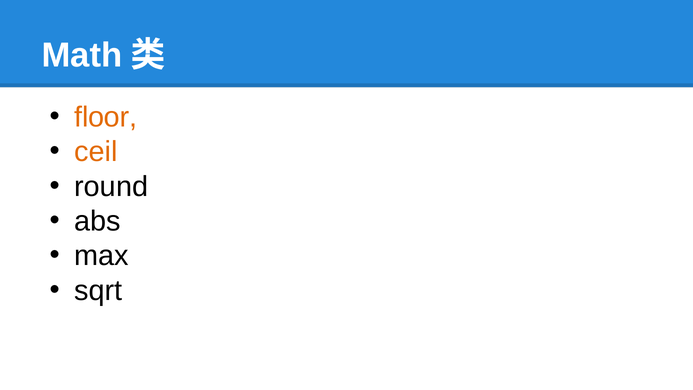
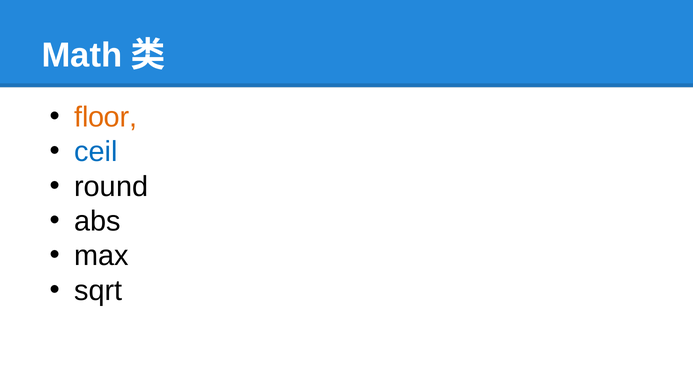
ceil colour: orange -> blue (96, 152)
